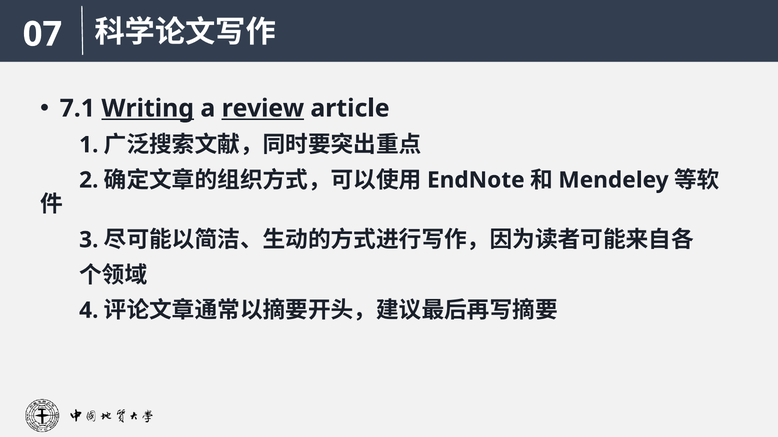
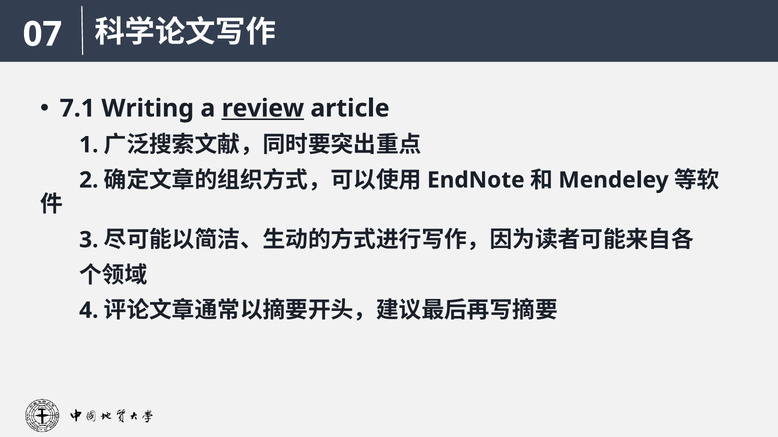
Writing underline: present -> none (148, 109)
